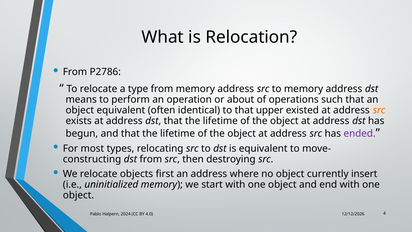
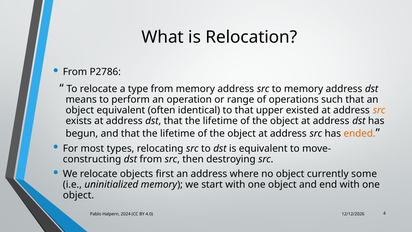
about: about -> range (241, 100)
ended colour: purple -> orange (360, 133)
insert: insert -> some (364, 174)
